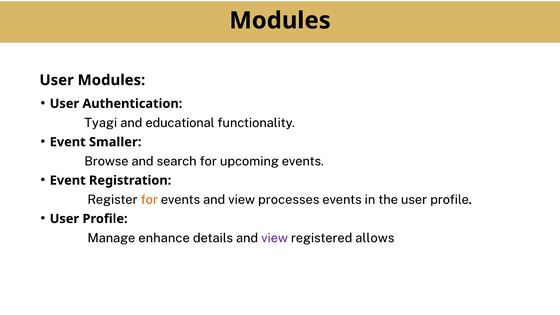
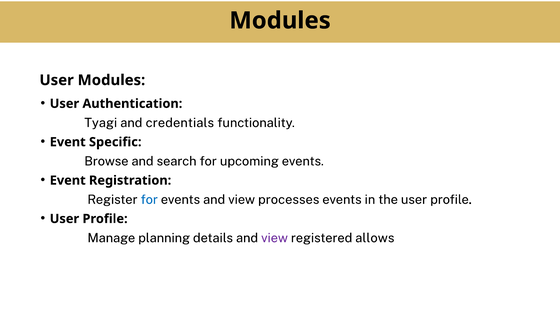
educational: educational -> credentials (180, 123)
Smaller: Smaller -> Specific (115, 142)
for colour: orange -> blue (149, 200)
enhance: enhance -> planning (164, 238)
